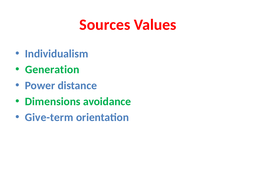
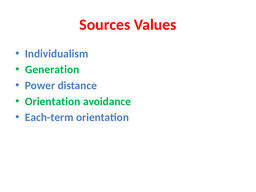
Dimensions: Dimensions -> Orientation (53, 101)
Give-term: Give-term -> Each-term (49, 117)
